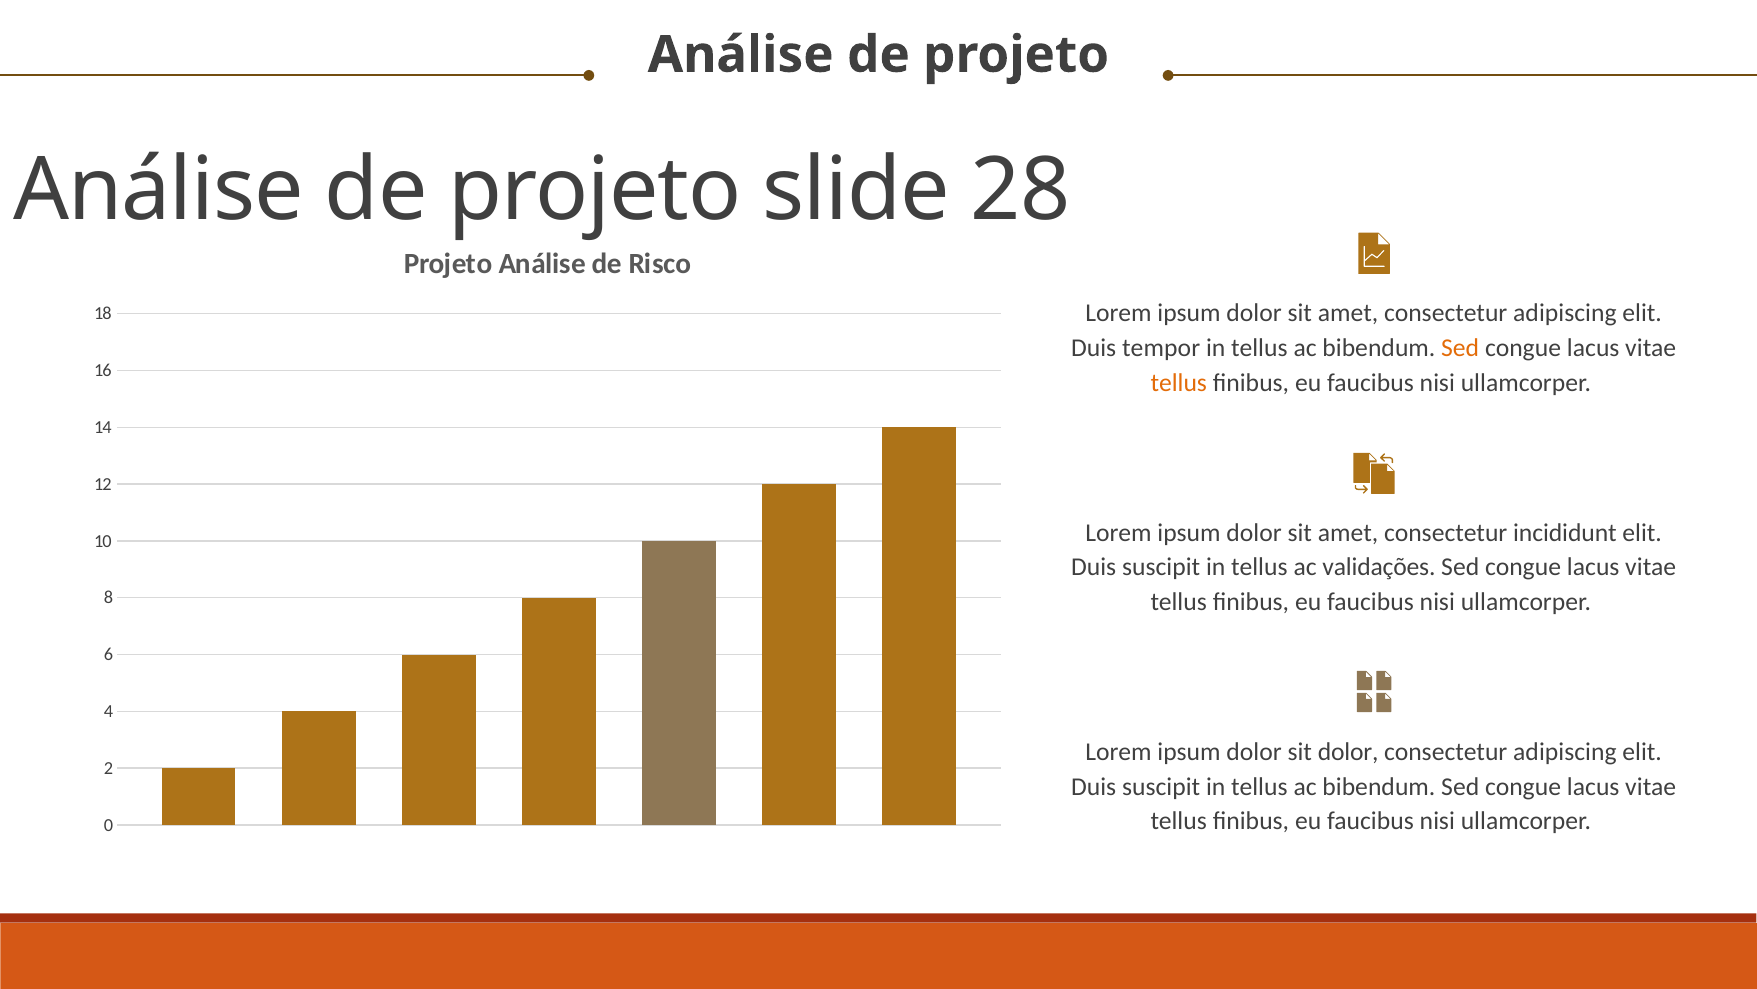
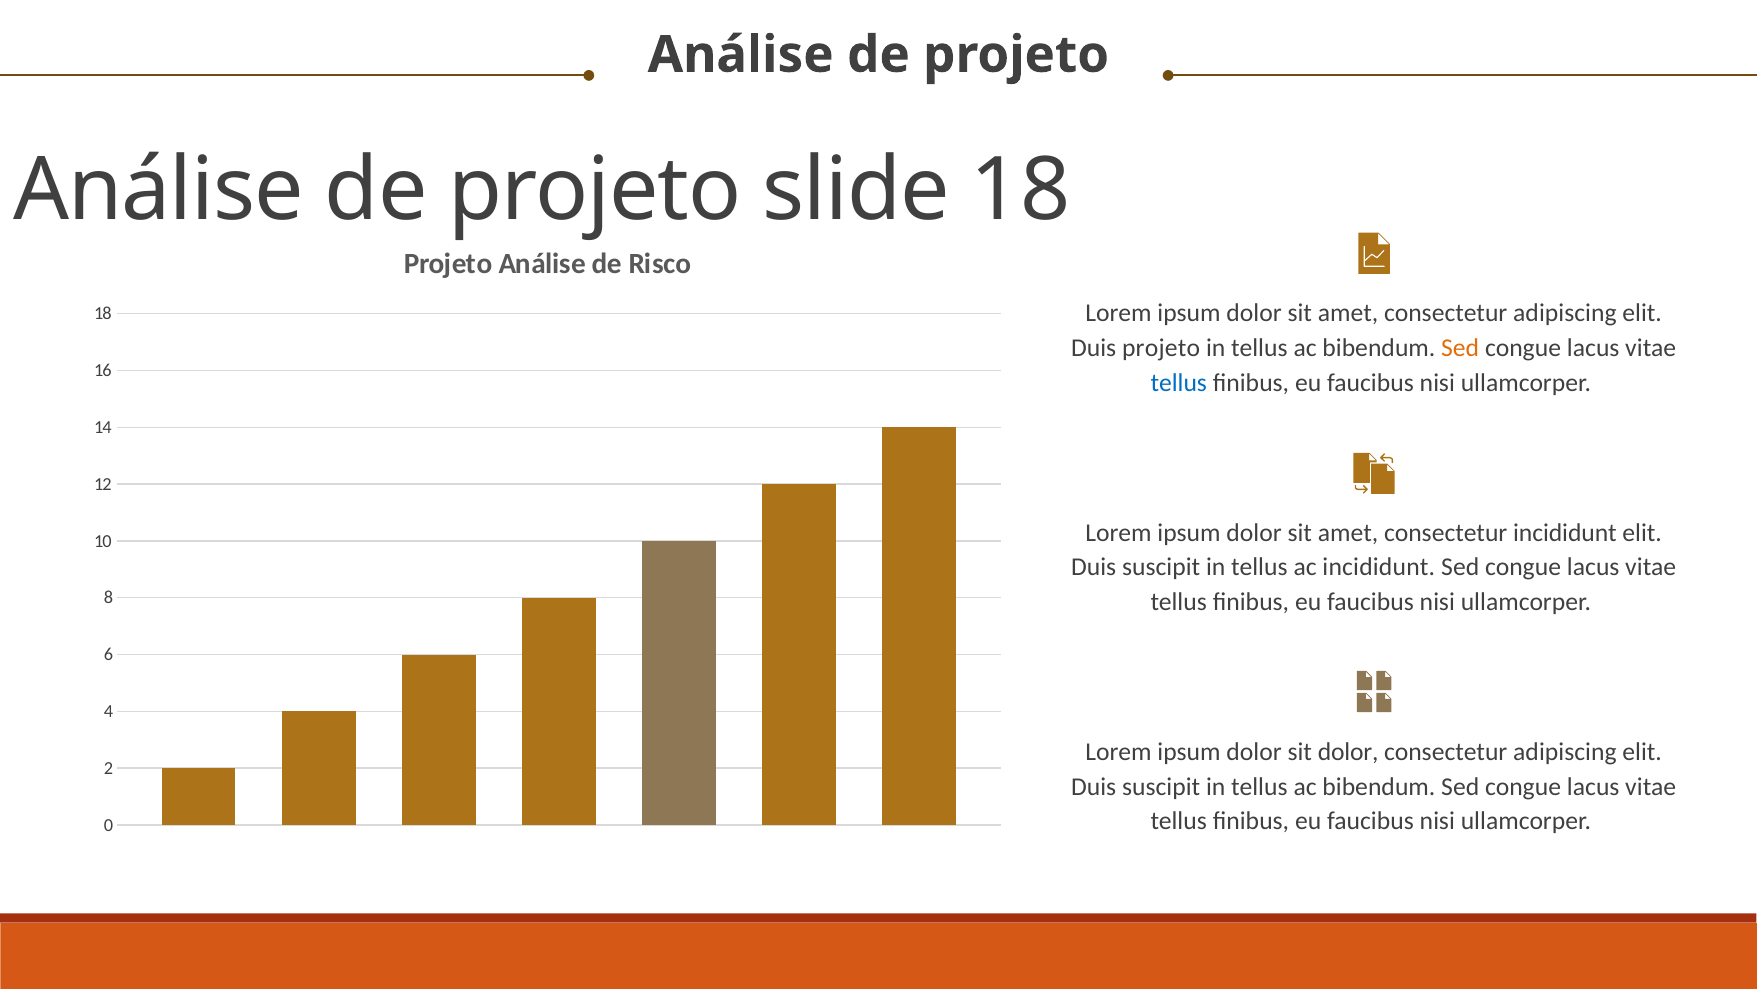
slide 28: 28 -> 18 (1021, 190)
Duis tempor: tempor -> projeto (1161, 348)
tellus colour: orange -> blue (1179, 383)
ac validações: validações -> incididunt (1379, 567)
